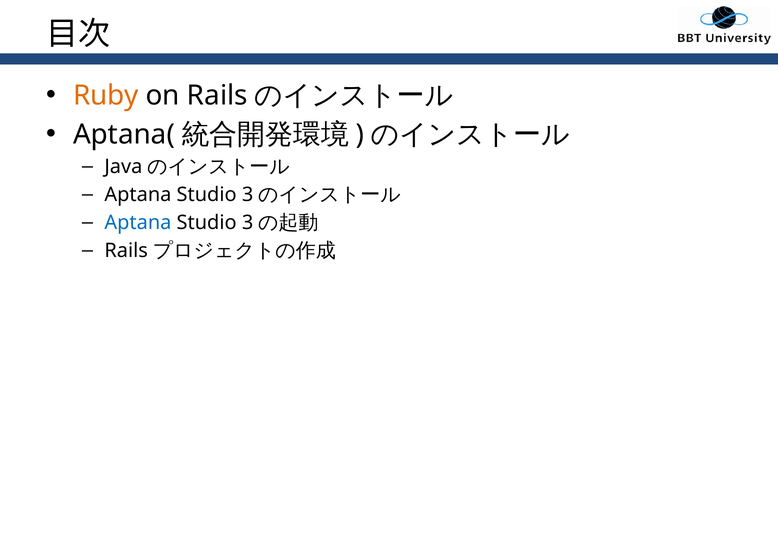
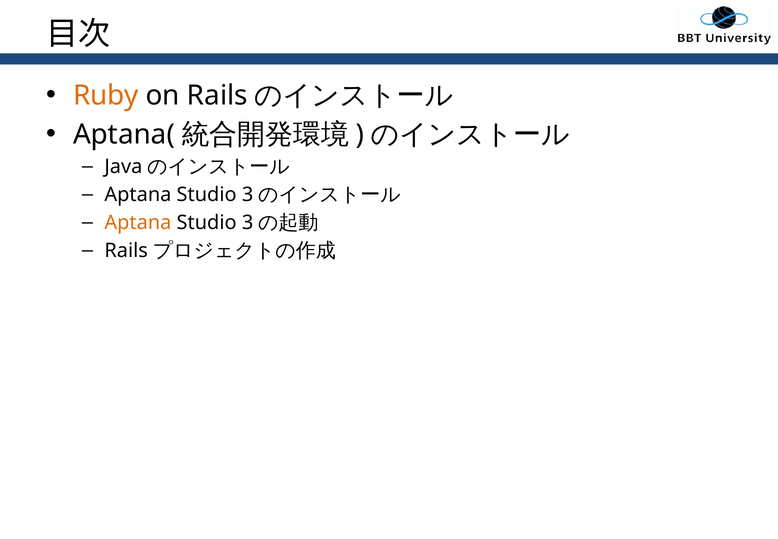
Aptana colour: blue -> orange (138, 222)
